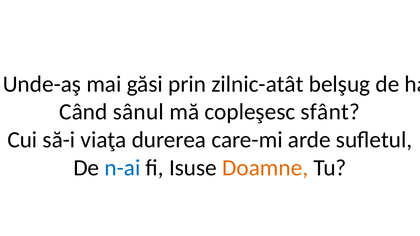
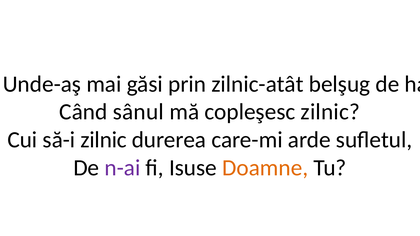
copleşesc sfânt: sfânt -> zilnic (330, 112)
să-i viaţa: viaţa -> zilnic (104, 140)
n-ai colour: blue -> purple (122, 168)
